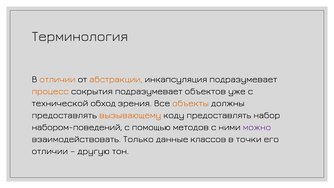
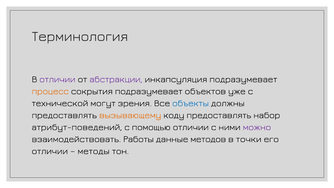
отличии colour: orange -> purple (57, 79)
абстракции colour: orange -> purple (116, 79)
обход: обход -> могут (103, 103)
объекты colour: orange -> blue (191, 103)
набором-поведений: набором-поведений -> атрибут-поведений (77, 127)
помощью методов: методов -> отличии (191, 127)
Только: Только -> Работы (138, 139)
классов: классов -> методов (208, 139)
другую: другую -> методы (94, 151)
